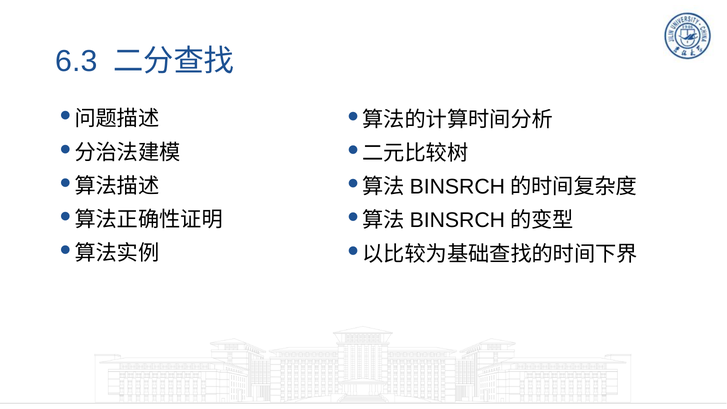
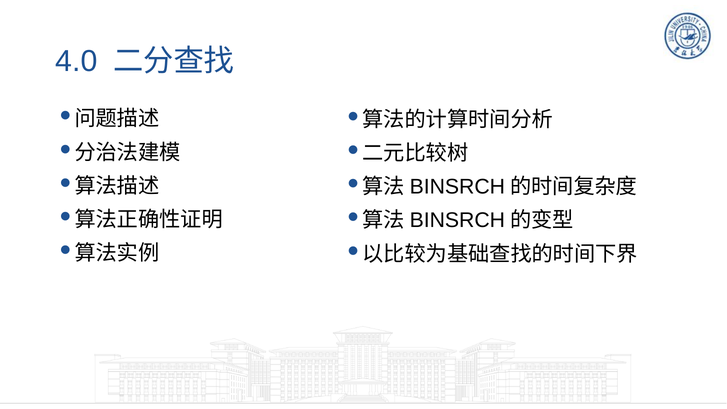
6.3: 6.3 -> 4.0 (76, 61)
